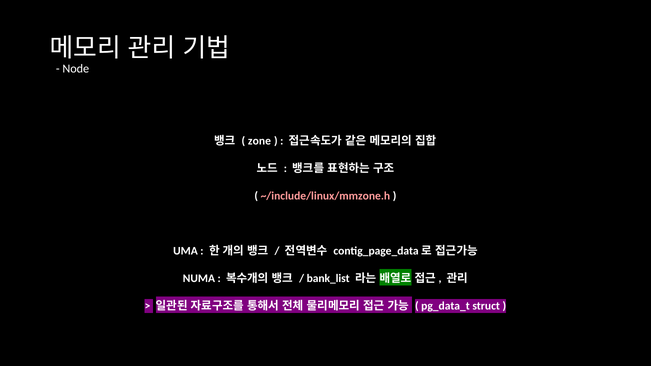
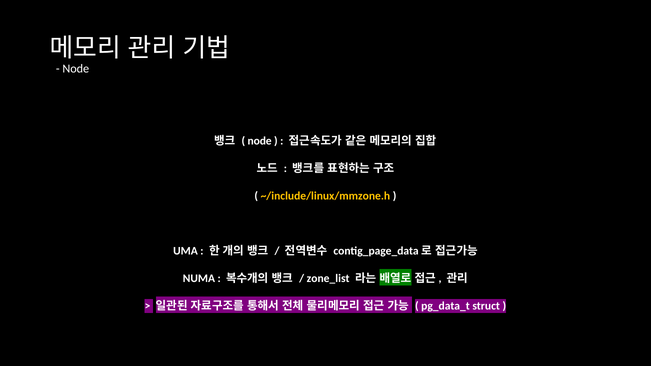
zone: zone -> node (260, 141)
~/include/linux/mmzone.h colour: pink -> yellow (325, 196)
bank_list: bank_list -> zone_list (328, 279)
